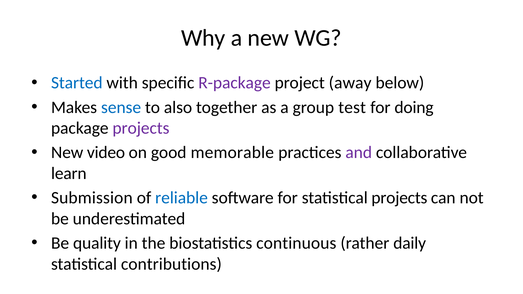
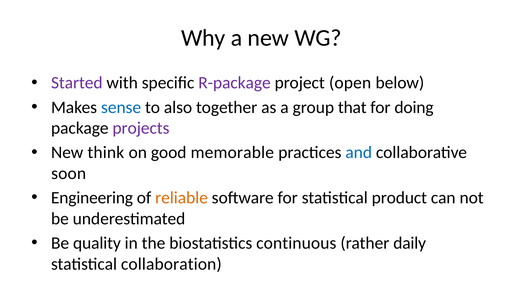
Started colour: blue -> purple (77, 83)
away: away -> open (350, 83)
test: test -> that (352, 107)
video: video -> think (106, 153)
and colour: purple -> blue (359, 153)
learn: learn -> soon (69, 174)
Submission: Submission -> Engineering (92, 198)
reliable colour: blue -> orange (182, 198)
statistical projects: projects -> product (399, 198)
contributions: contributions -> collaboration (171, 264)
